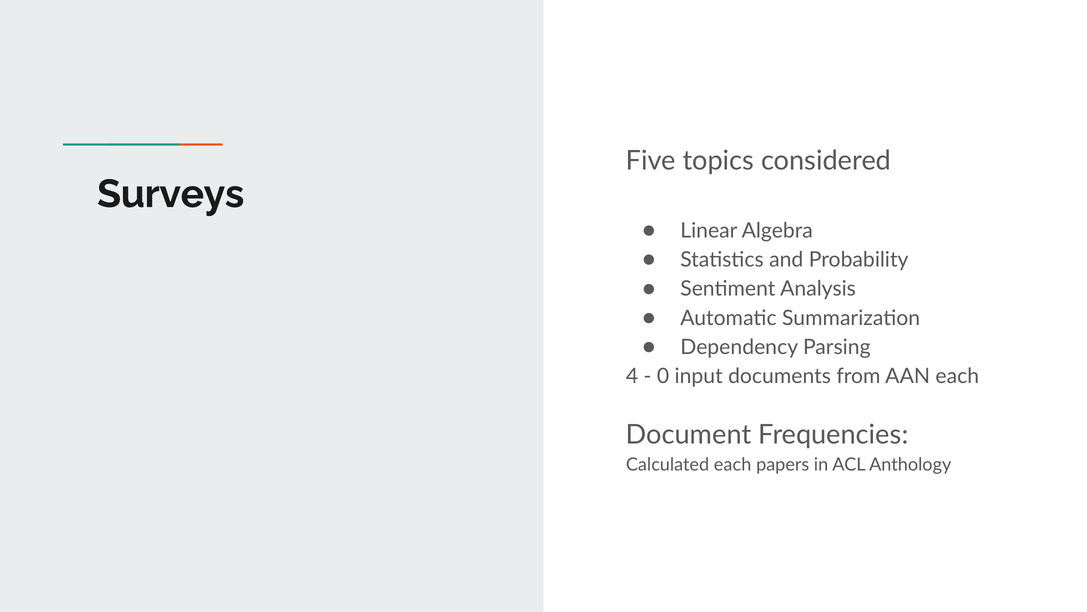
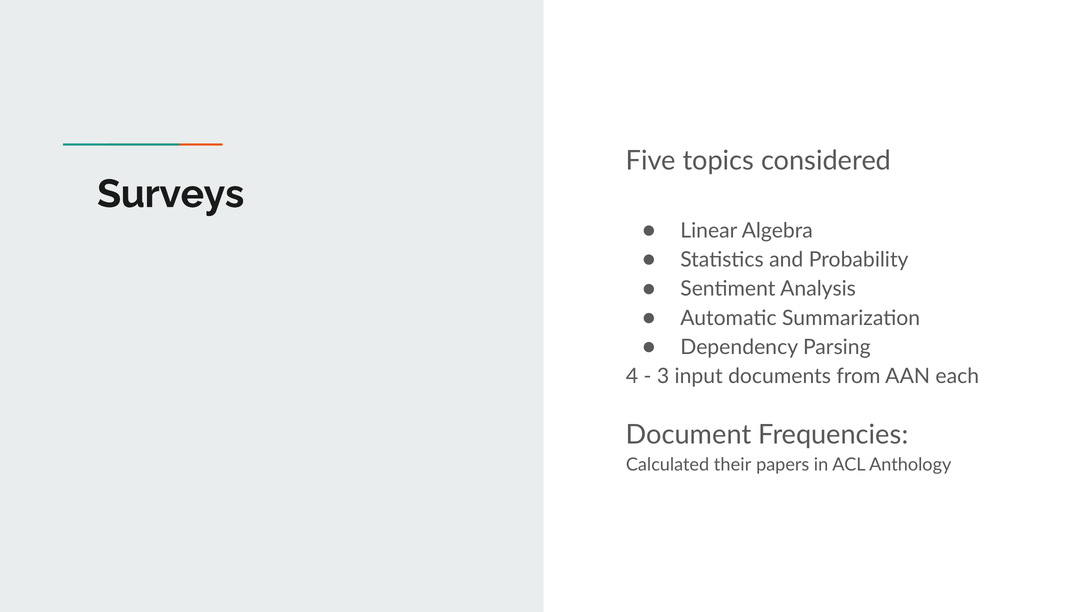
0: 0 -> 3 (663, 376)
Calculated each: each -> their (733, 464)
